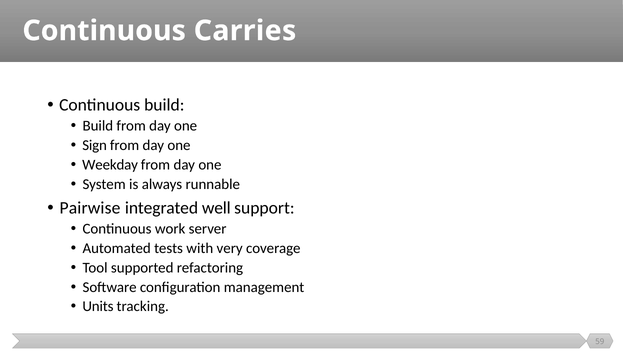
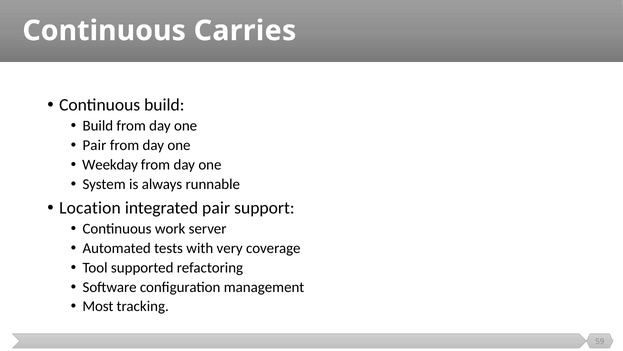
Sign: Sign -> Pair (94, 145)
Pairwise: Pairwise -> Location (90, 208)
integrated well: well -> pair (216, 208)
Units: Units -> Most (98, 306)
